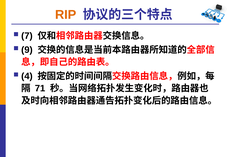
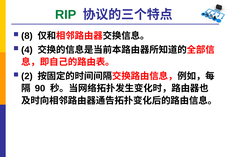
RIP colour: orange -> green (66, 15)
7: 7 -> 8 (27, 36)
9: 9 -> 4 (27, 50)
4: 4 -> 2 (27, 76)
71: 71 -> 90 (40, 88)
